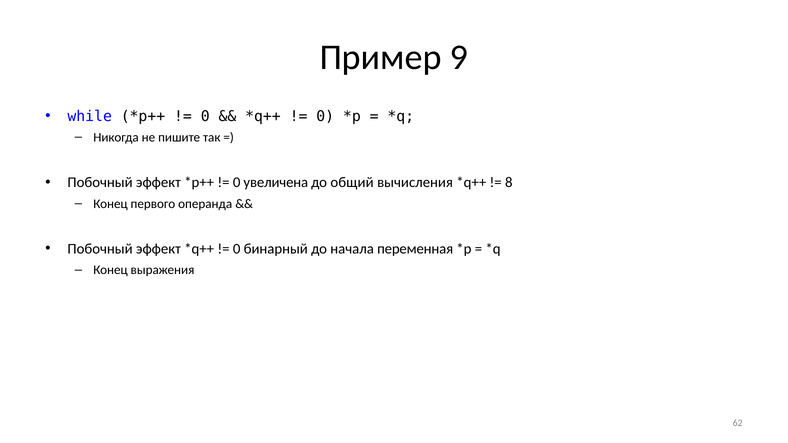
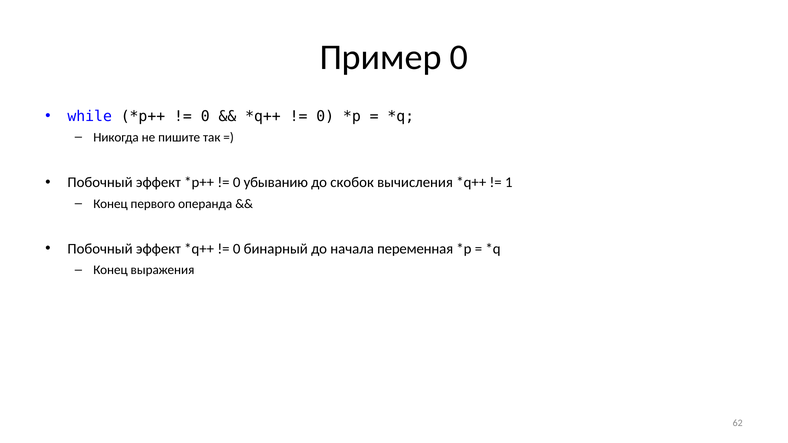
Пример 9: 9 -> 0 (459, 57)
увеличена: увеличена -> убыванию (276, 183)
общий: общий -> скобок (352, 183)
8: 8 -> 1 (509, 183)
